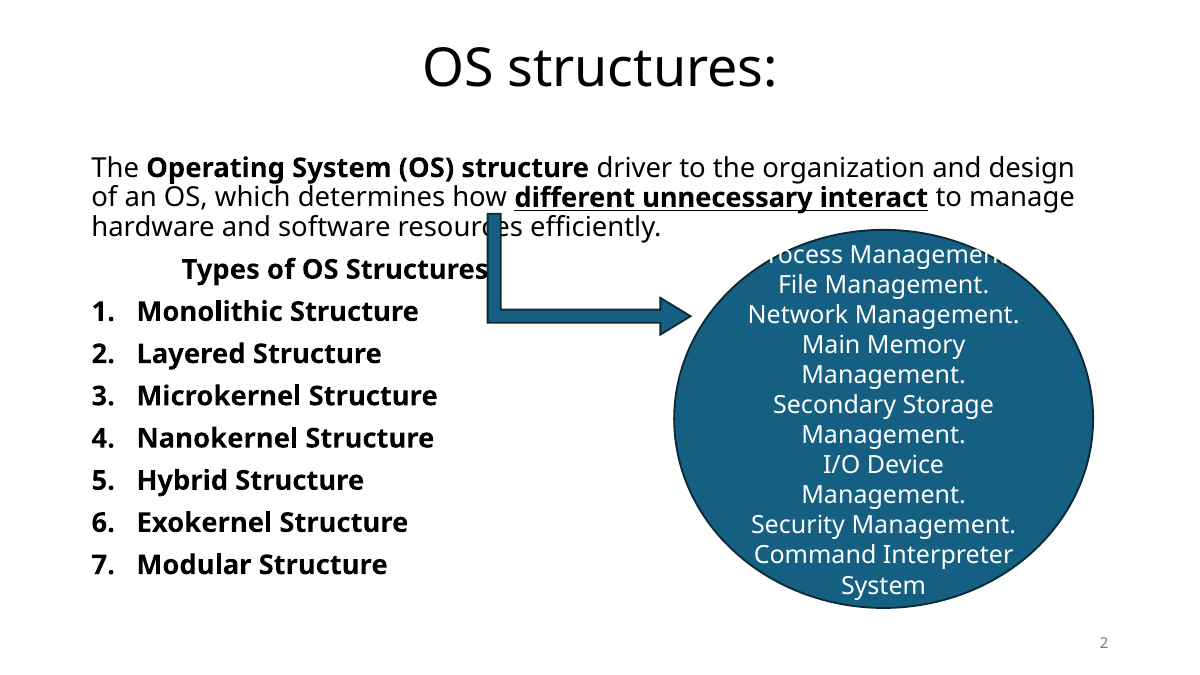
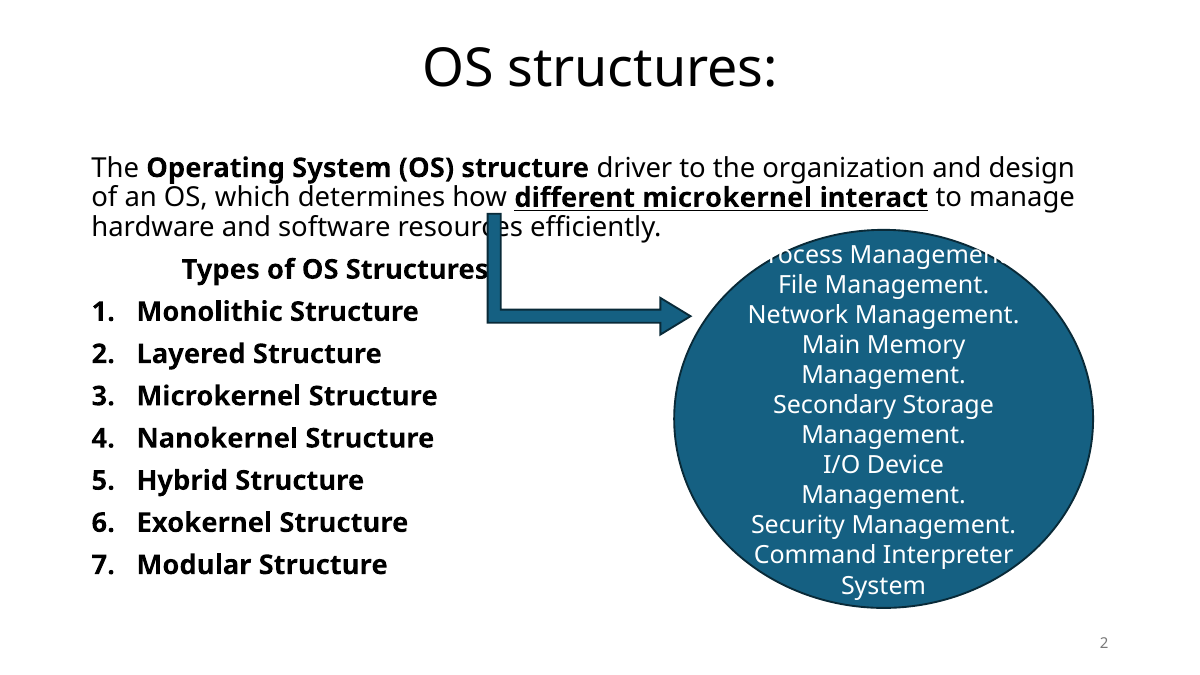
unnecessary: unnecessary -> microkernel (727, 198)
